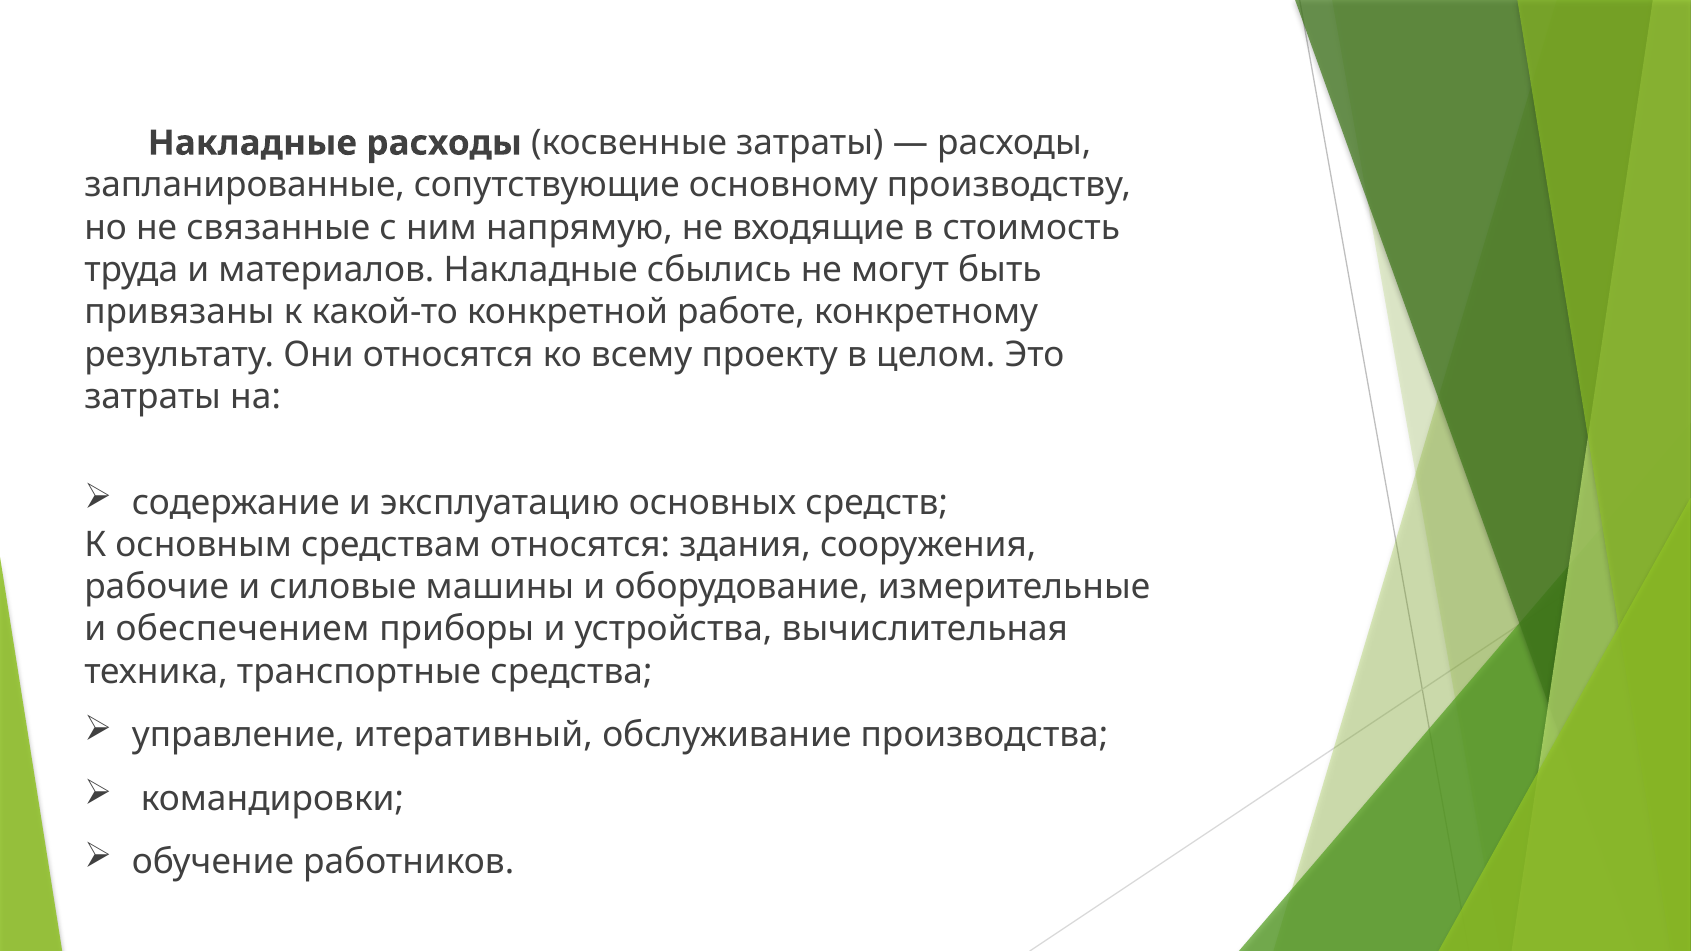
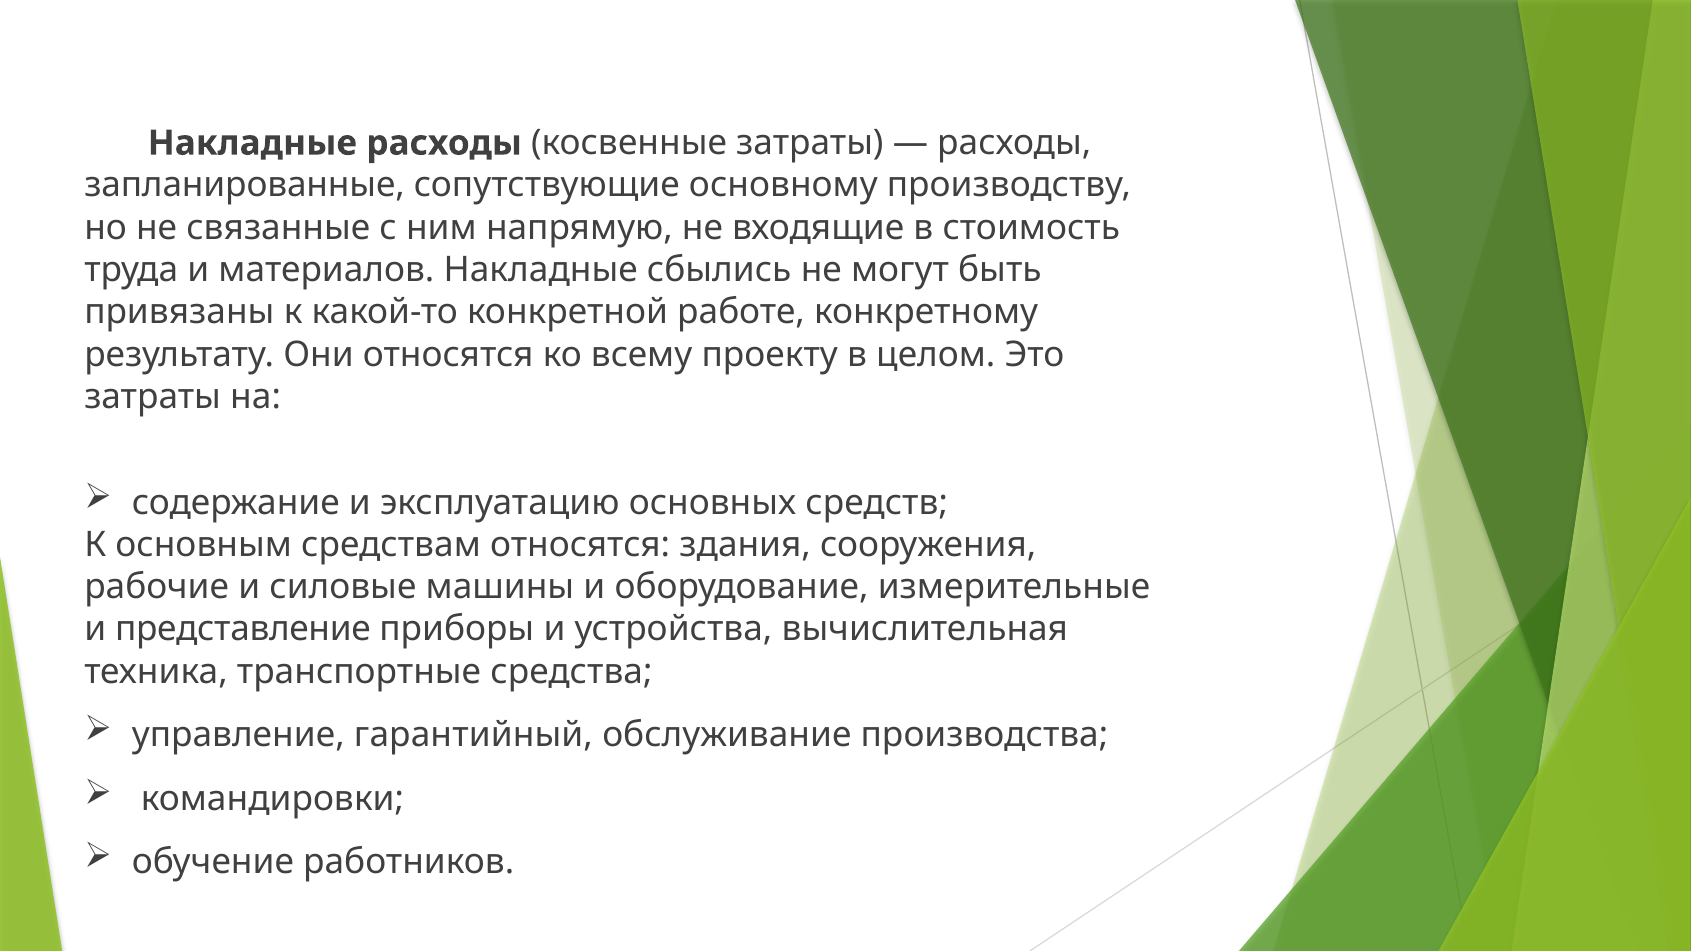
обеспечением: обеспечением -> представление (243, 629)
итеративный: итеративный -> гарантийный (473, 735)
